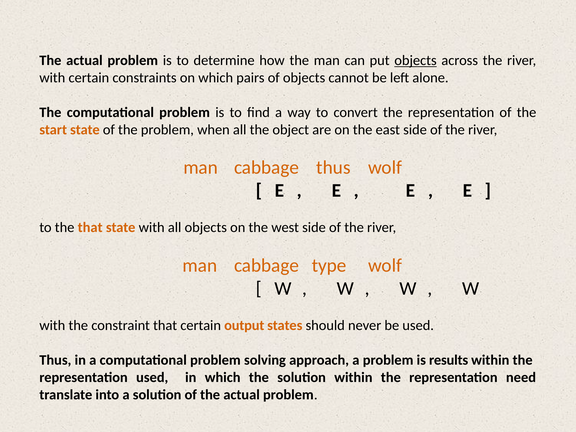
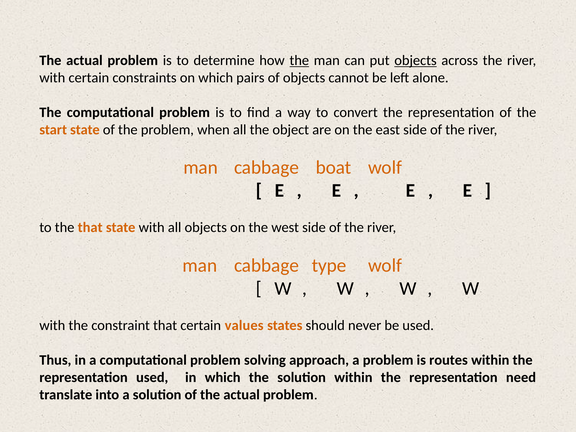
the underline: none -> present (299, 61)
cabbage thus: thus -> boat (334, 167)
output: output -> values (244, 325)
results: results -> routes (449, 360)
